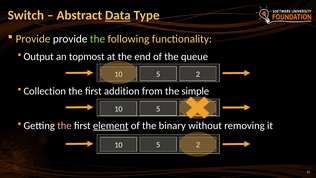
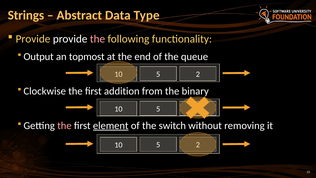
Switch: Switch -> Strings (26, 15)
Data underline: present -> none (118, 15)
the colour: light green -> pink (98, 39)
Collection: Collection -> Clockwise (45, 91)
simple: simple -> binary (195, 91)
binary: binary -> switch (172, 125)
